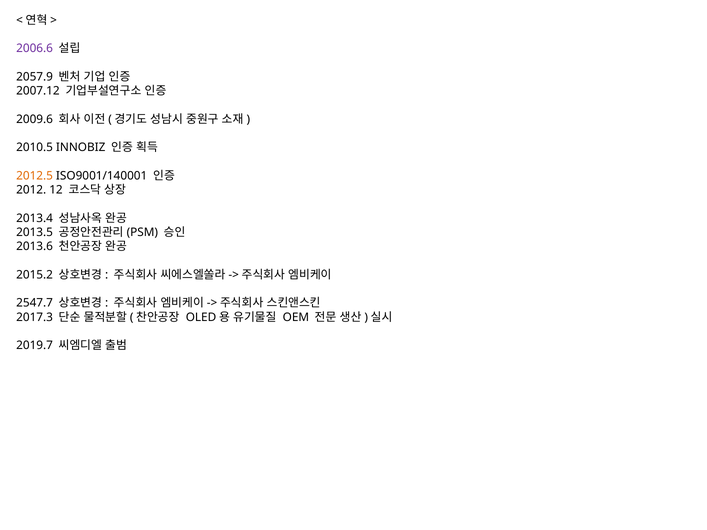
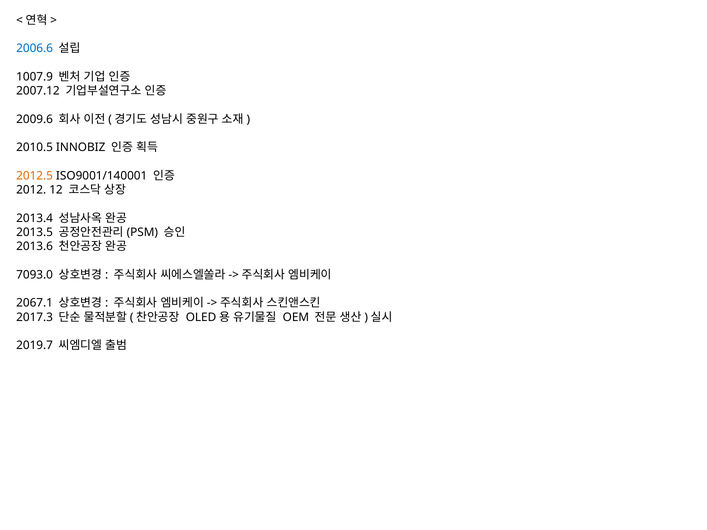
2006.6 colour: purple -> blue (35, 49)
2057.9: 2057.9 -> 1007.9 (35, 77)
2015.2: 2015.2 -> 7093.0 (35, 275)
2547.7: 2547.7 -> 2067.1 (35, 303)
